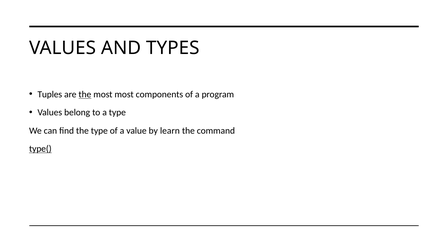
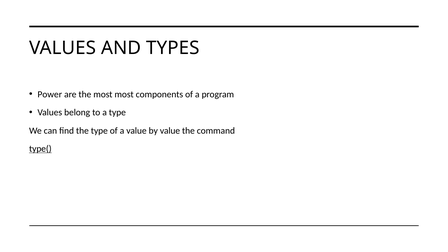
Tuples: Tuples -> Power (50, 94)
the underline: present -> none (85, 94)
by learn: learn -> value (170, 131)
